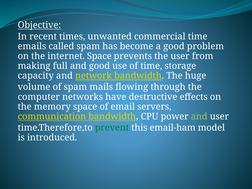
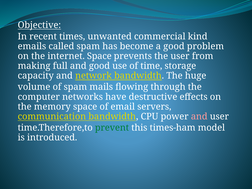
commercial time: time -> kind (198, 37)
and colour: light green -> pink (199, 116)
email-ham: email-ham -> times-ham (173, 128)
